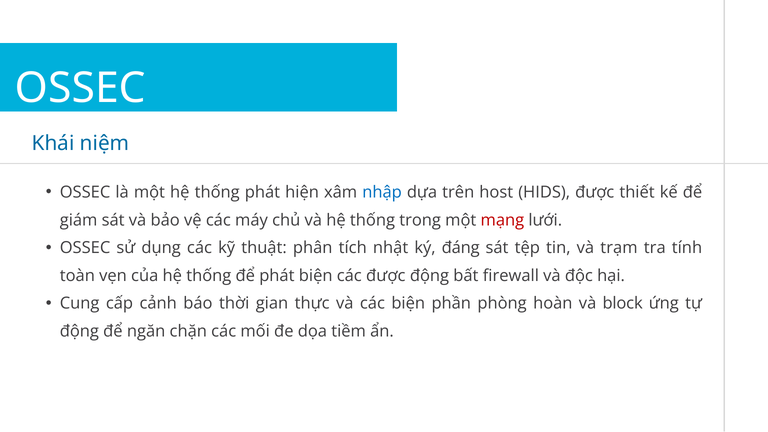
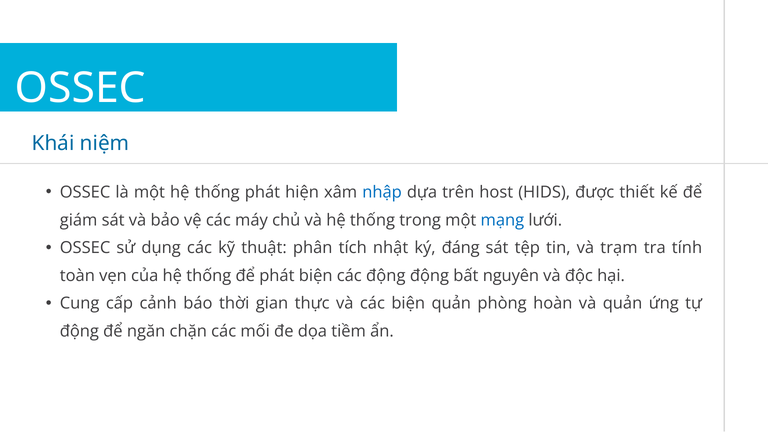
mạng colour: red -> blue (502, 220)
các được: được -> động (386, 276)
firewall: firewall -> nguyên (511, 276)
biện phần: phần -> quản (451, 304)
và block: block -> quản (623, 304)
